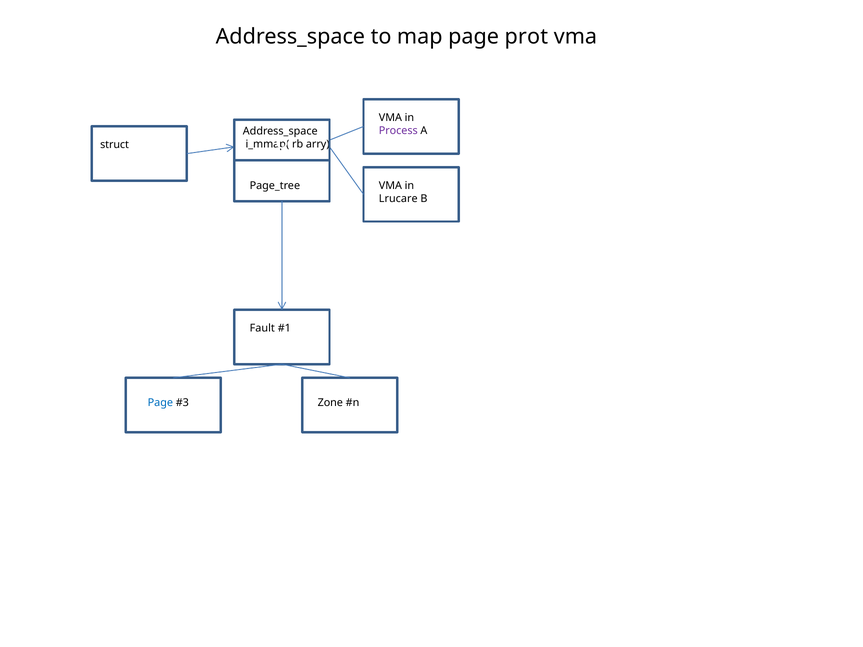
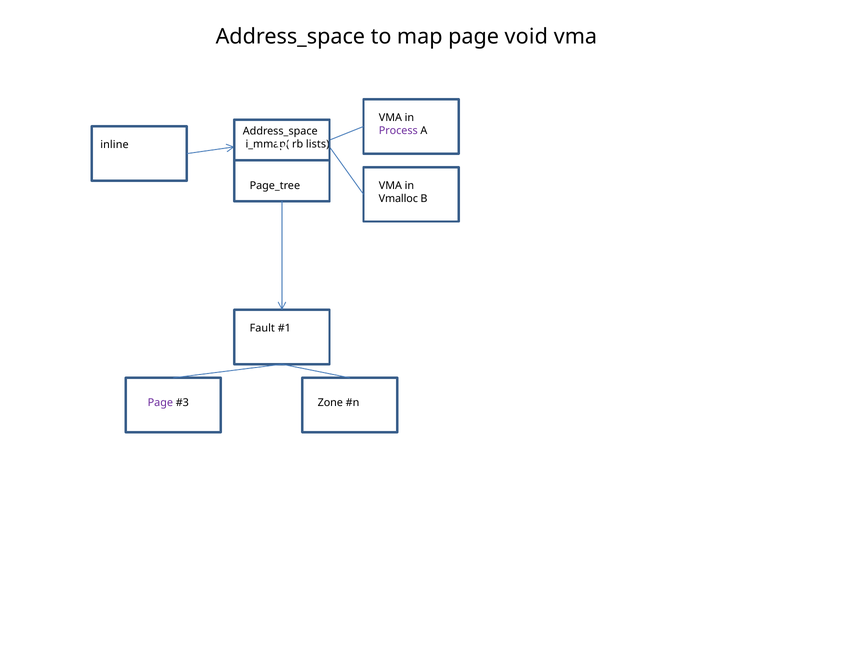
prot: prot -> void (526, 36)
arry: arry -> lists (318, 144)
struct: struct -> inline (114, 145)
Lrucare: Lrucare -> Vmalloc (398, 199)
Page colour: blue -> purple (160, 403)
